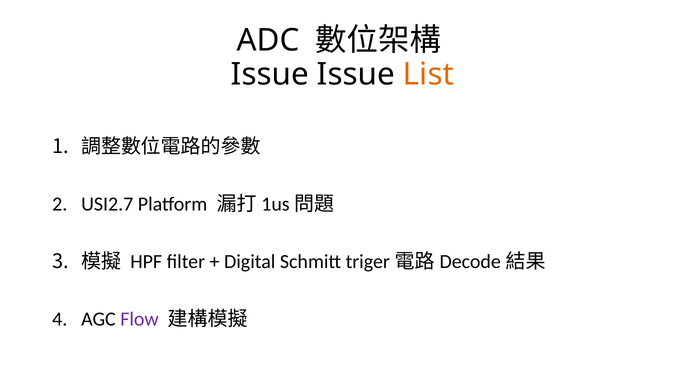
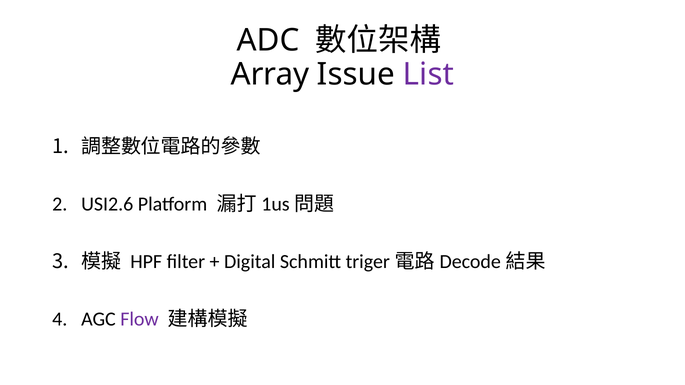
Issue: Issue -> Array (270, 74)
List colour: orange -> purple (428, 74)
USI2.7: USI2.7 -> USI2.6 (107, 204)
